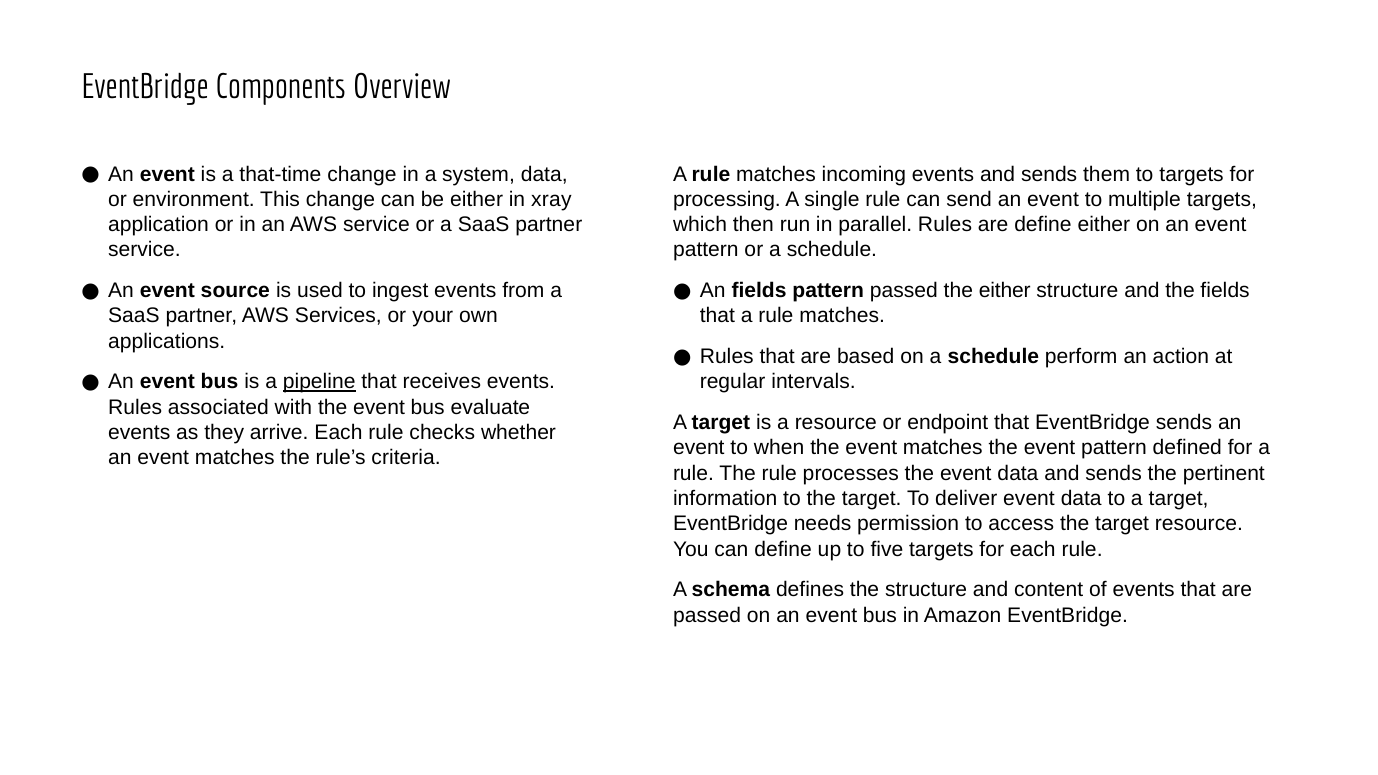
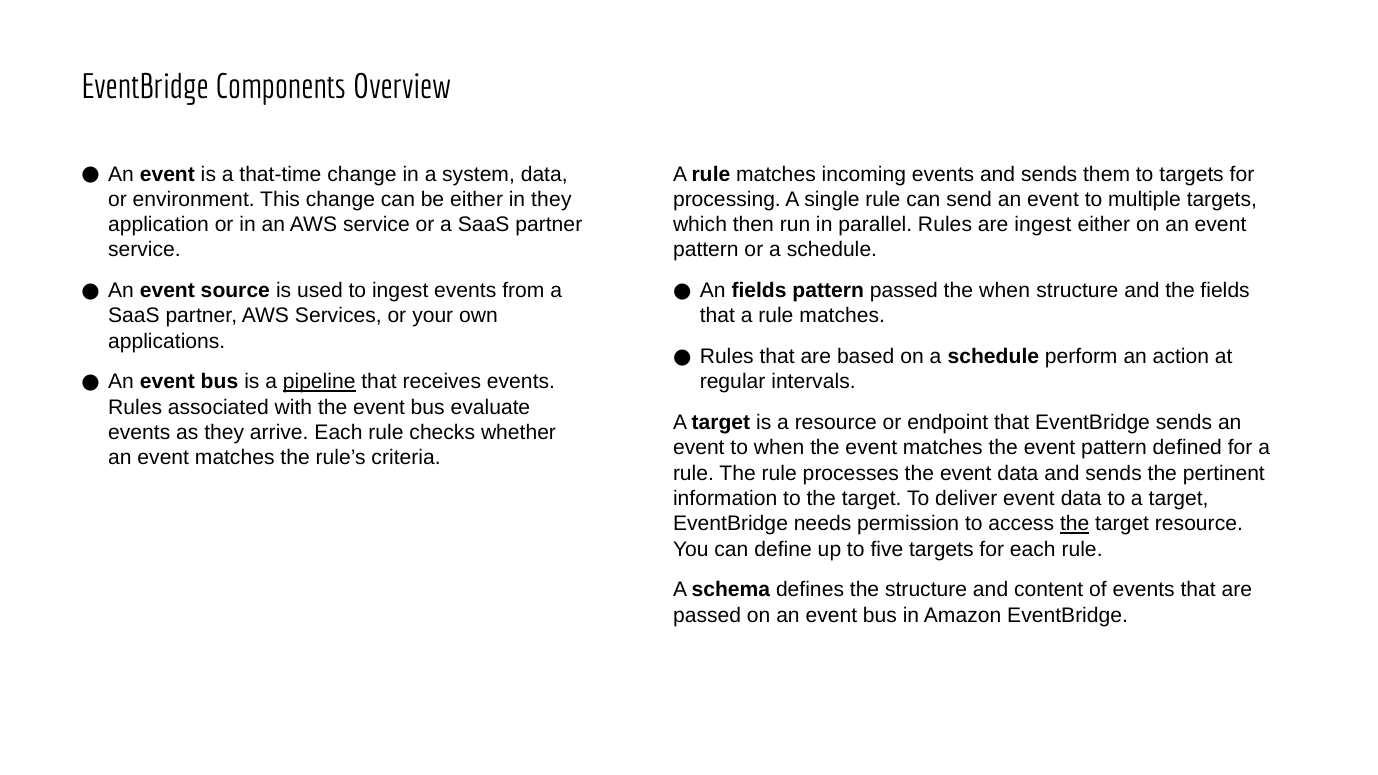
in xray: xray -> they (551, 199)
are define: define -> ingest (1043, 225)
the either: either -> when (1005, 291)
the underline: none -> present (1075, 524)
